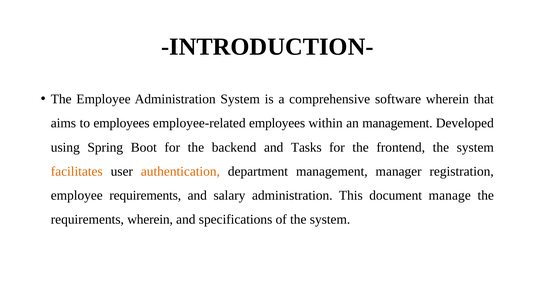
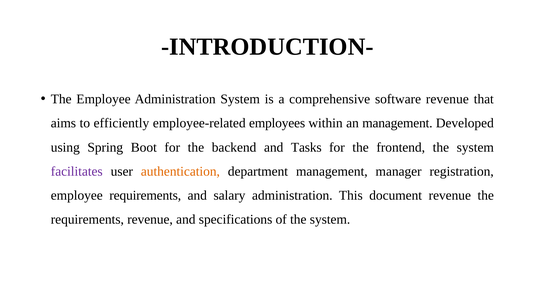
software wherein: wherein -> revenue (447, 99)
to employees: employees -> efficiently (121, 123)
facilitates colour: orange -> purple (77, 171)
document manage: manage -> revenue (450, 195)
requirements wherein: wherein -> revenue (150, 219)
